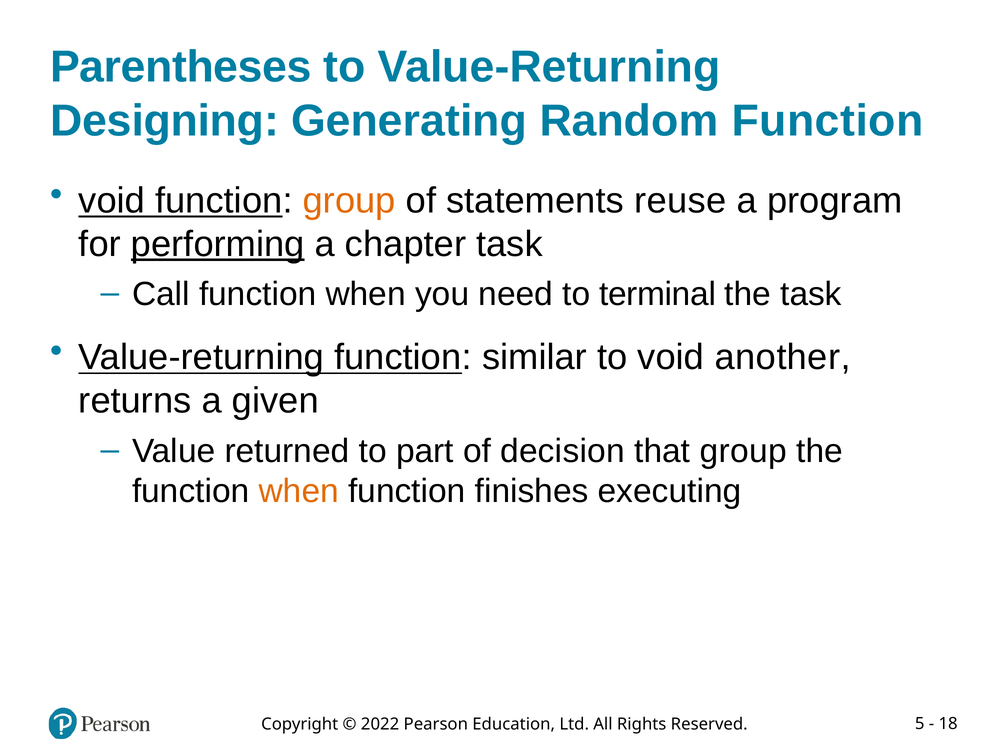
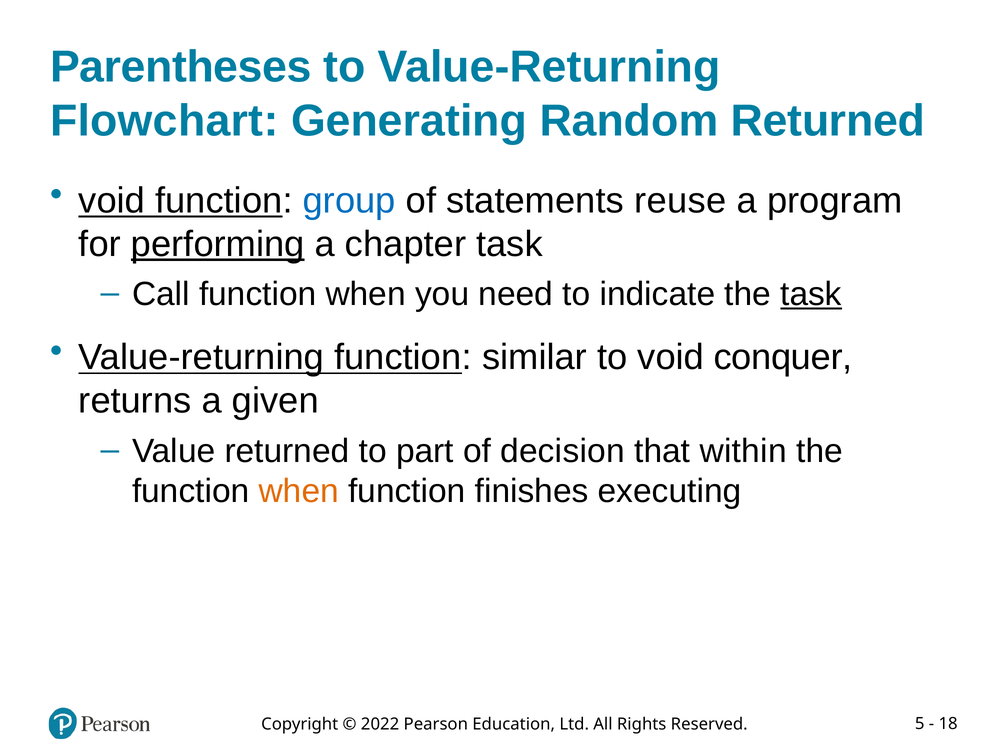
Designing: Designing -> Flowchart (164, 121)
Random Function: Function -> Returned (828, 121)
group colour: orange -> blue (349, 200)
terminal: terminal -> indicate (657, 294)
task underline: none -> present (811, 294)
another: another -> conquer (783, 357)
that group: group -> within (743, 451)
